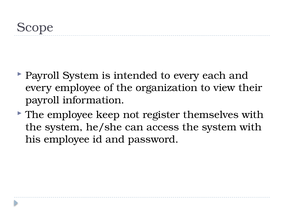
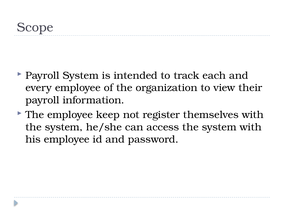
to every: every -> track (186, 75)
